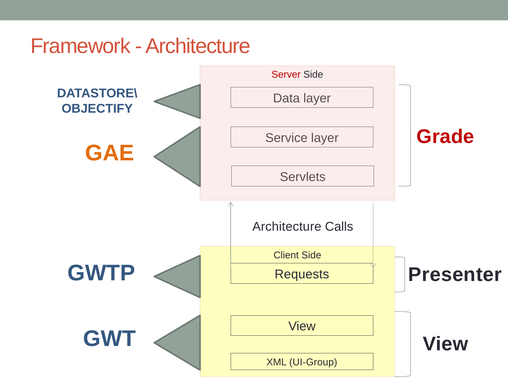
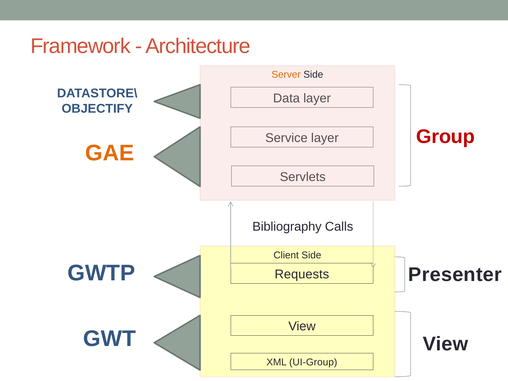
Server colour: red -> orange (286, 75)
Grade: Grade -> Group (446, 137)
Architecture: Architecture -> Bibliography (287, 227)
